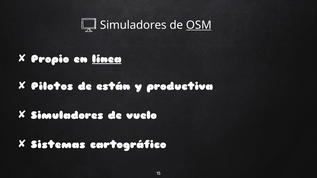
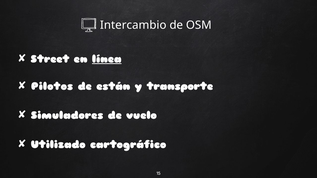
Simuladores: Simuladores -> Intercambio (133, 25)
OSM underline: present -> none (199, 25)
Propio: Propio -> Street (50, 59)
productiva: productiva -> transporte (180, 86)
Sistemas: Sistemas -> Utilizado (58, 145)
